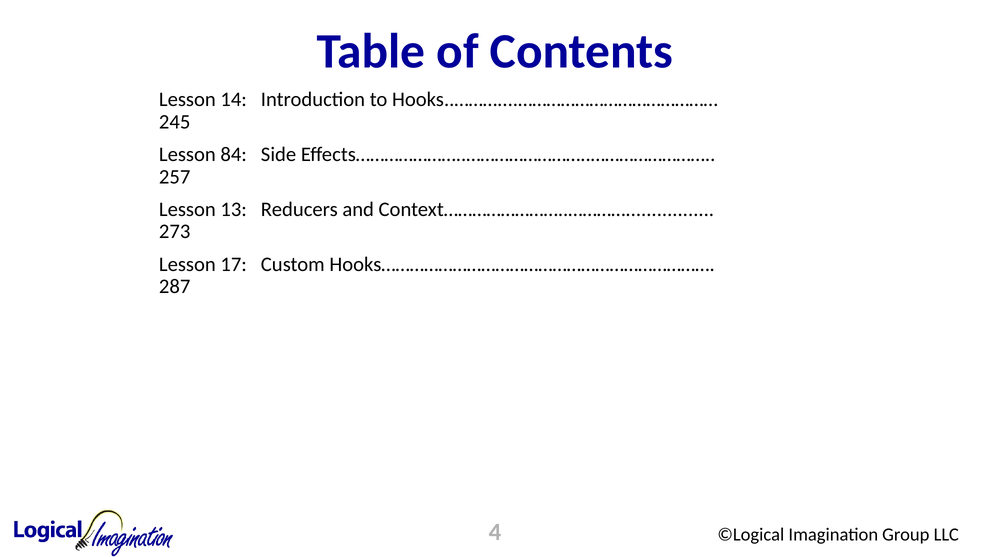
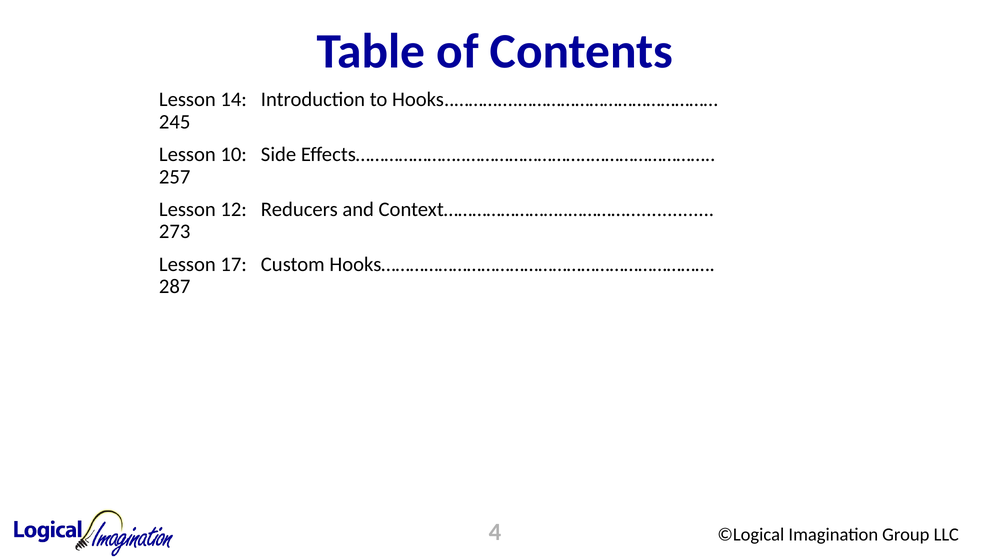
84: 84 -> 10 (234, 154)
13: 13 -> 12 (234, 209)
